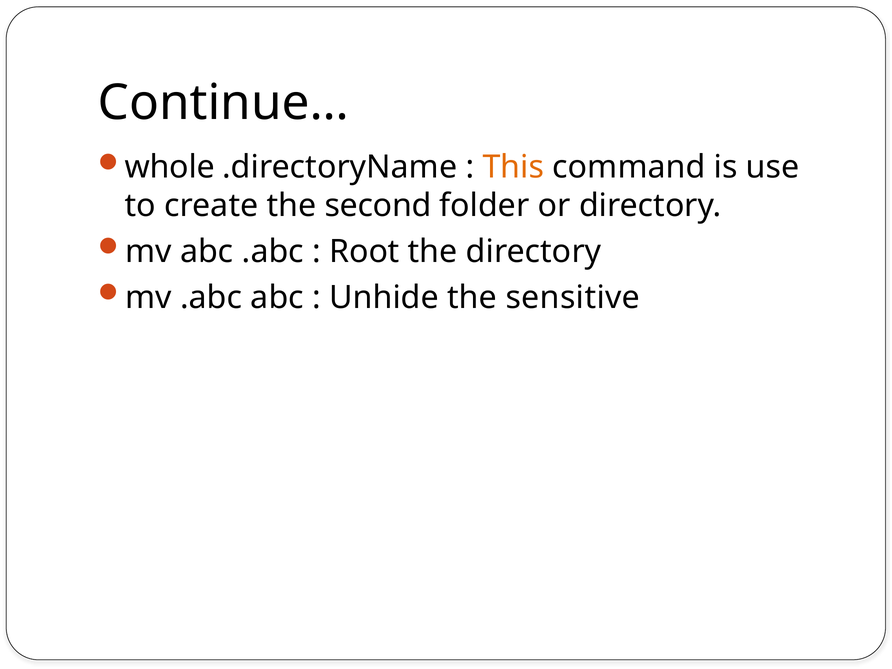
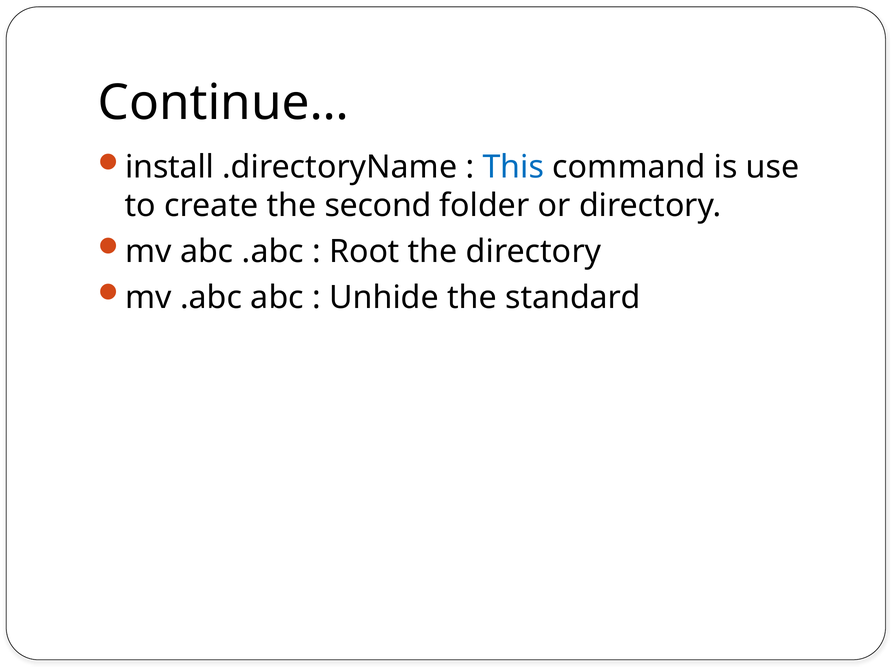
whole: whole -> install (170, 167)
This colour: orange -> blue (513, 167)
sensitive: sensitive -> standard (573, 297)
